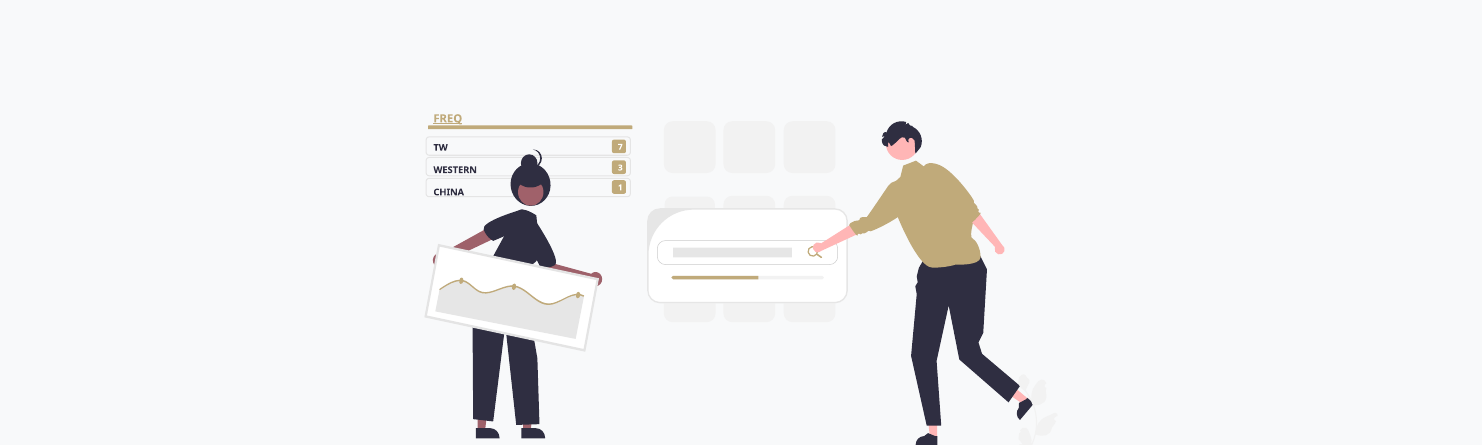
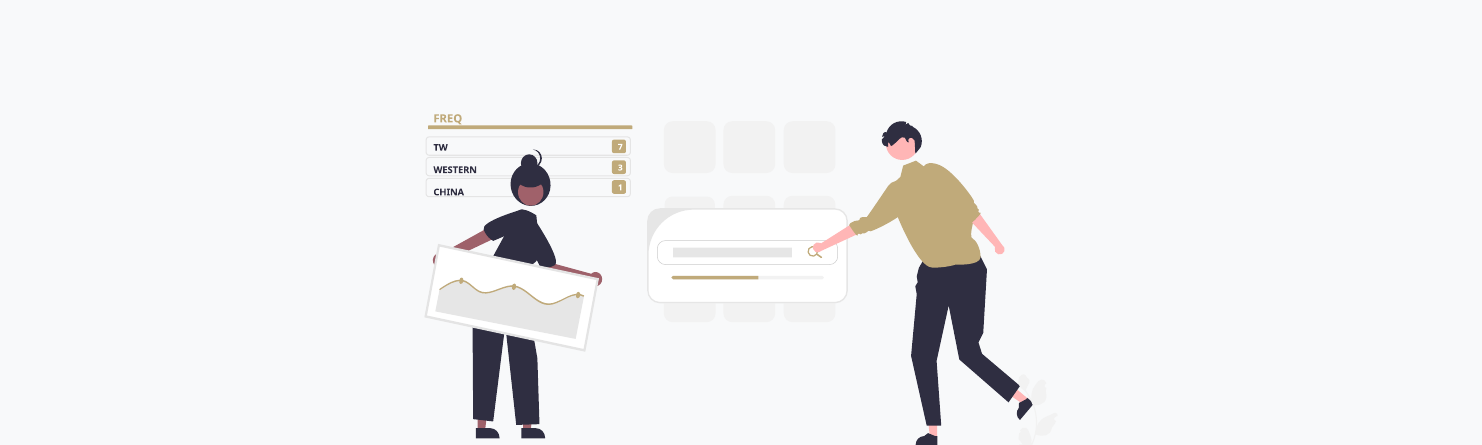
FREQ underline: present -> none (448, 119)
